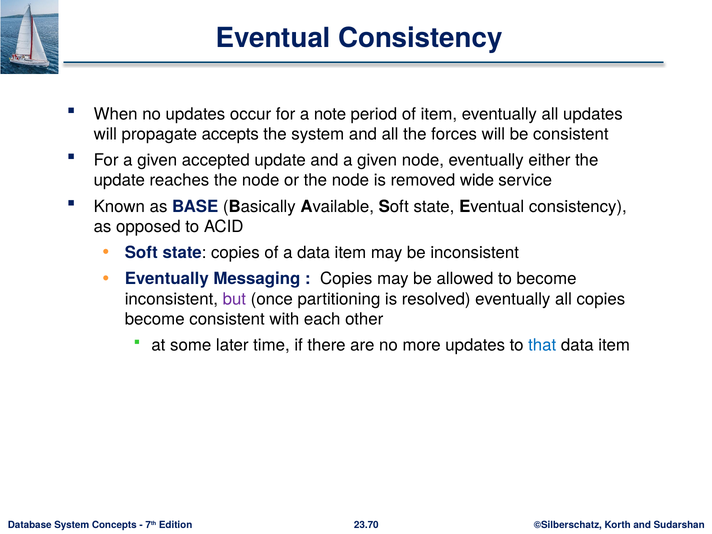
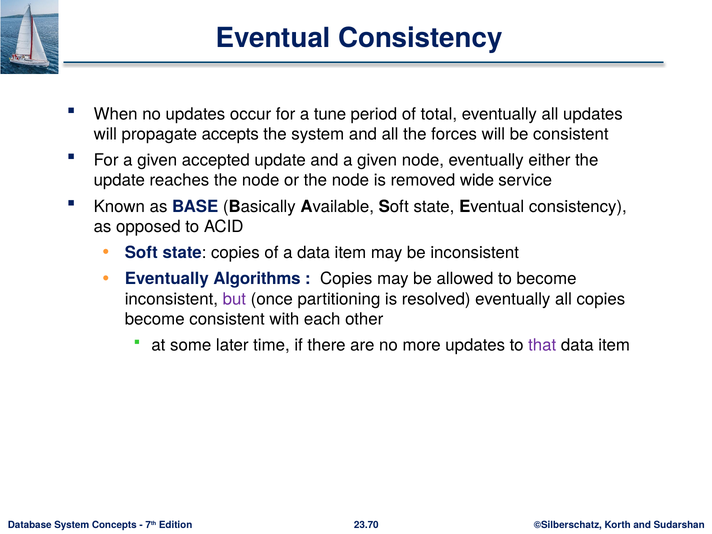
note: note -> tune (330, 114)
of item: item -> total (439, 114)
Messaging: Messaging -> Algorithms (257, 279)
that colour: blue -> purple (542, 345)
